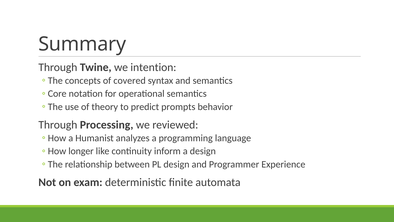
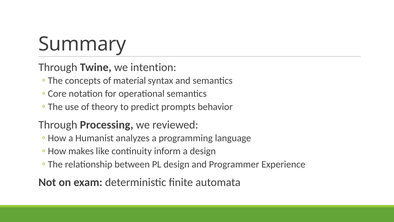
covered: covered -> material (130, 80)
longer: longer -> makes (81, 151)
